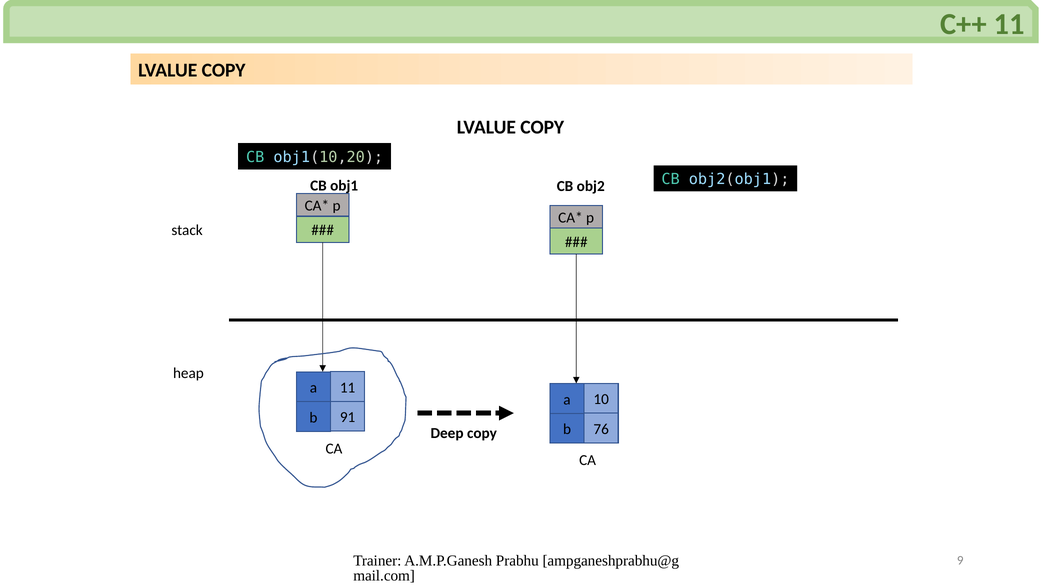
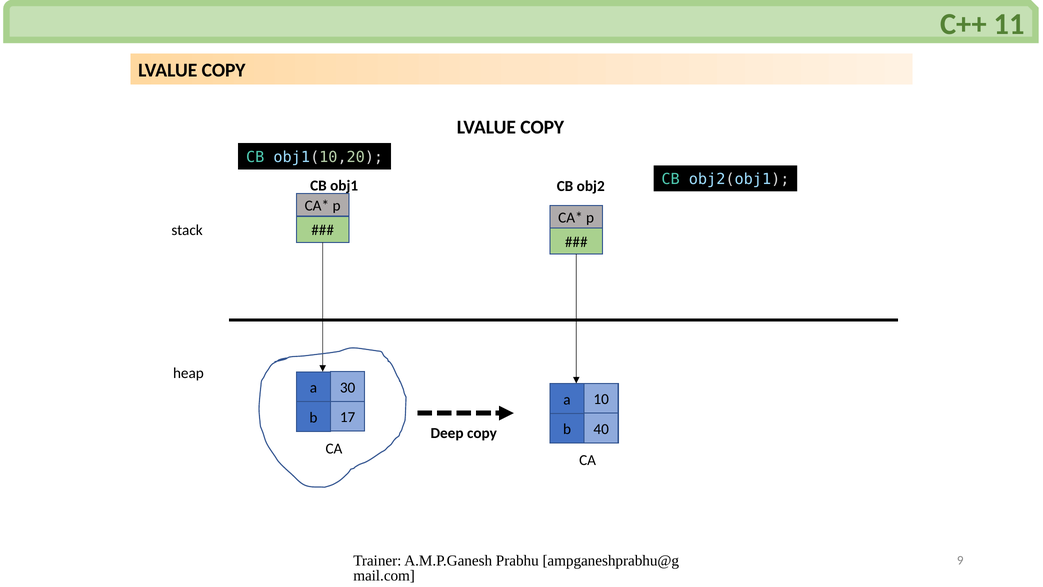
a 11: 11 -> 30 (348, 387)
91: 91 -> 17 (348, 417)
76: 76 -> 40 (601, 429)
